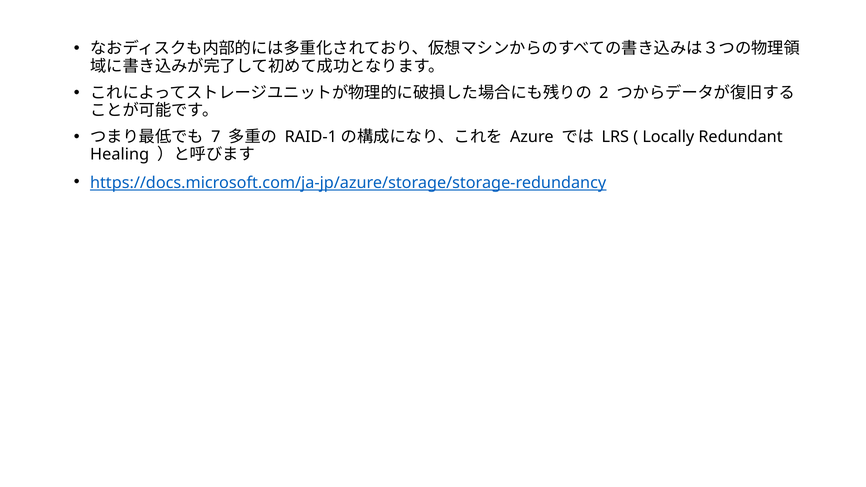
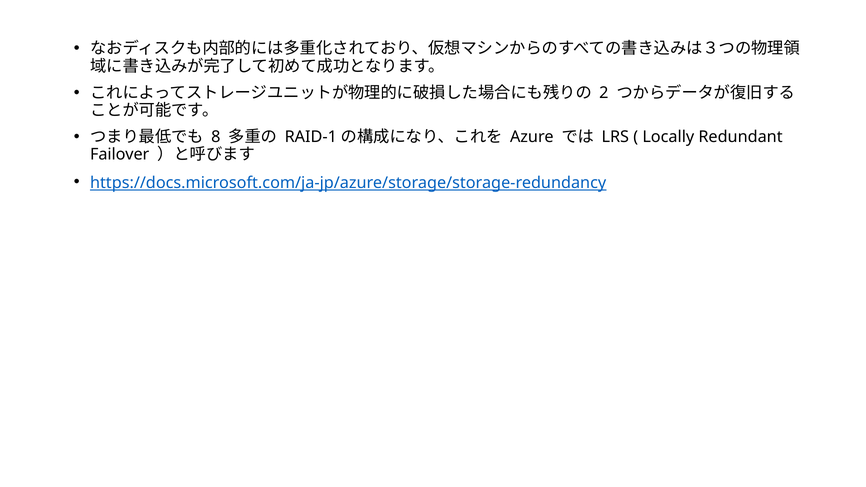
7: 7 -> 8 (216, 137)
Healing: Healing -> Failover (120, 154)
